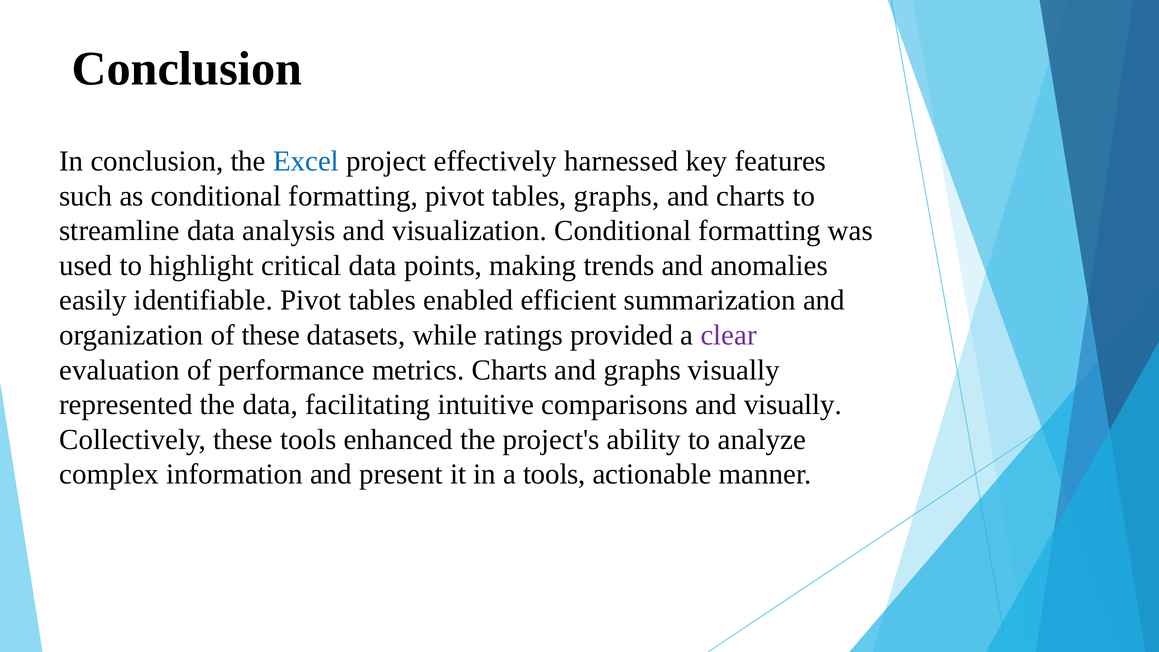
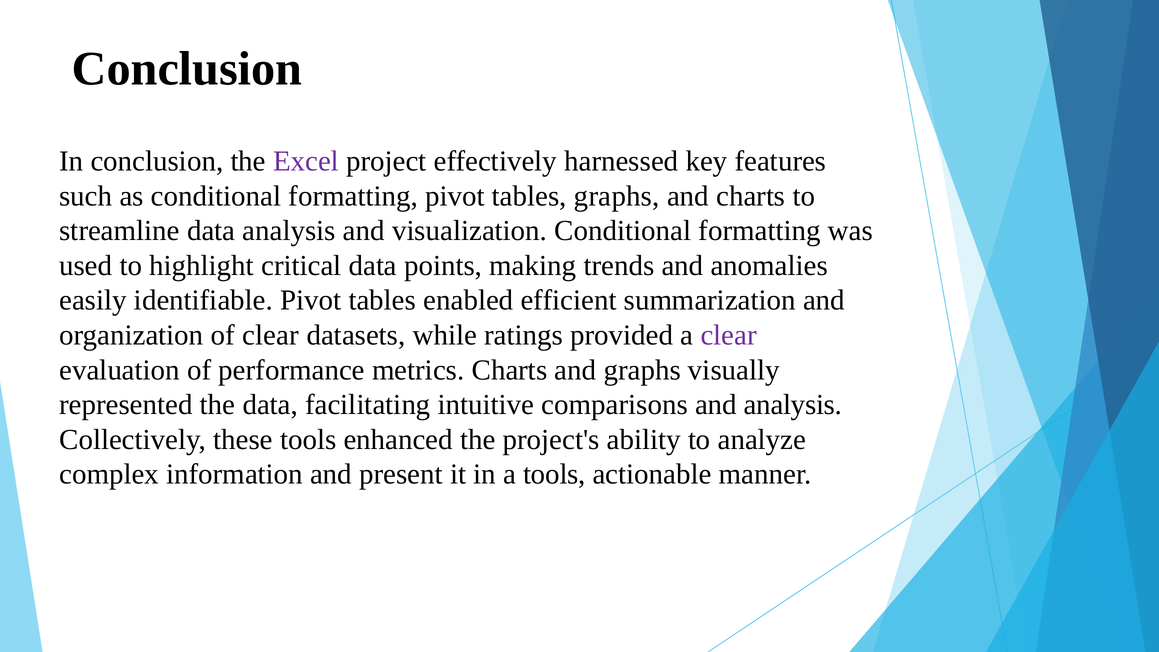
Excel colour: blue -> purple (306, 161)
of these: these -> clear (271, 335)
and visually: visually -> analysis (793, 405)
